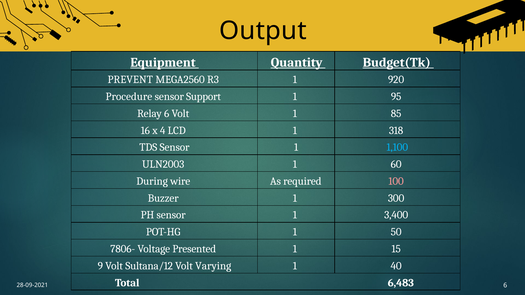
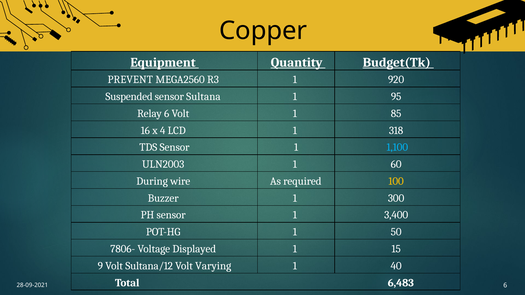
Output: Output -> Copper (263, 31)
Procedure: Procedure -> Suspended (129, 97)
Support: Support -> Sultana (203, 97)
100 colour: pink -> yellow (396, 181)
Presented: Presented -> Displayed (194, 249)
